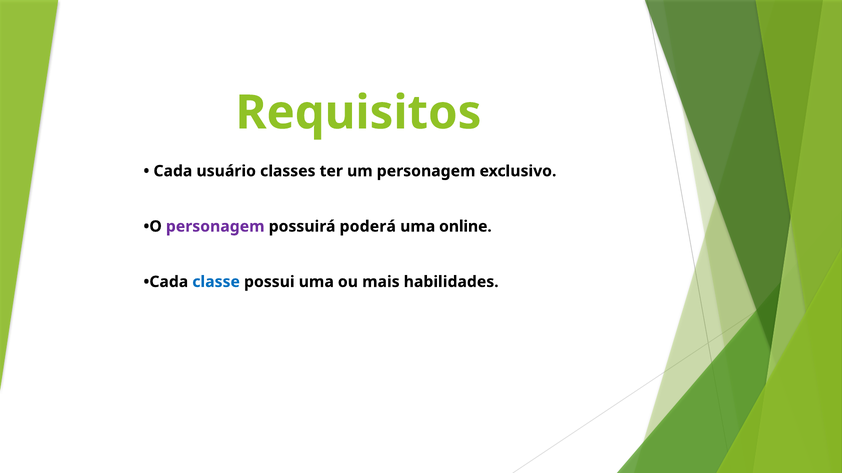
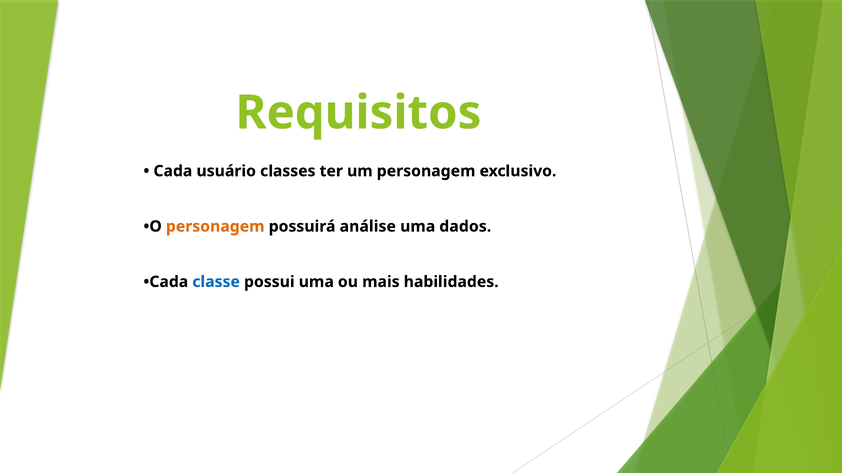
personagem colour: purple -> orange (215, 227)
poderá: poderá -> análise (368, 227)
online: online -> dados (465, 227)
